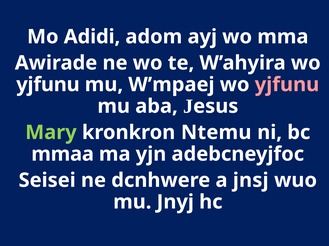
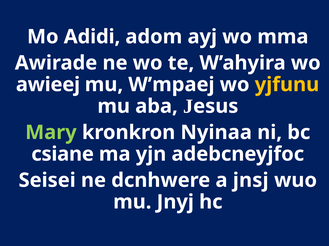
yjfunu: yjfunu -> awieej (48, 85)
yjfunu colour: pink -> yellow (287, 85)
Ntemu: Ntemu -> Nyinaa (216, 133)
mmaa: mmaa -> csiane (63, 155)
